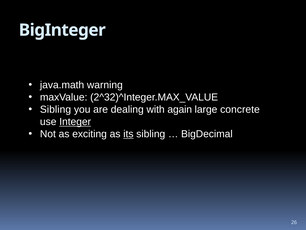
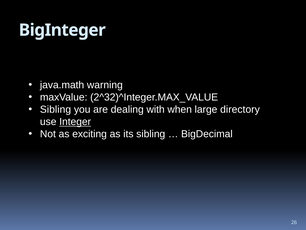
again: again -> when (180, 109)
concrete: concrete -> directory (240, 109)
its underline: present -> none (128, 134)
